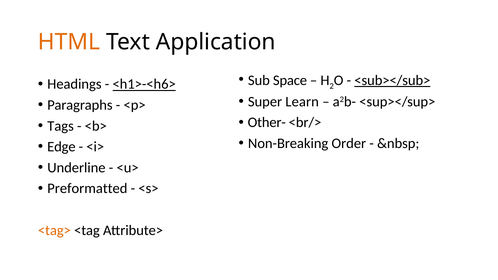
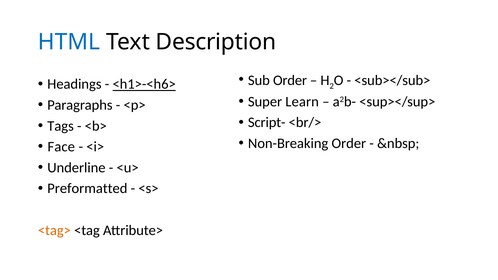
HTML colour: orange -> blue (69, 42)
Application: Application -> Description (216, 42)
Sub Space: Space -> Order (290, 80)
<sub></sub> underline: present -> none (392, 80)
Other-: Other- -> Script- (267, 123)
Edge: Edge -> Face (61, 147)
